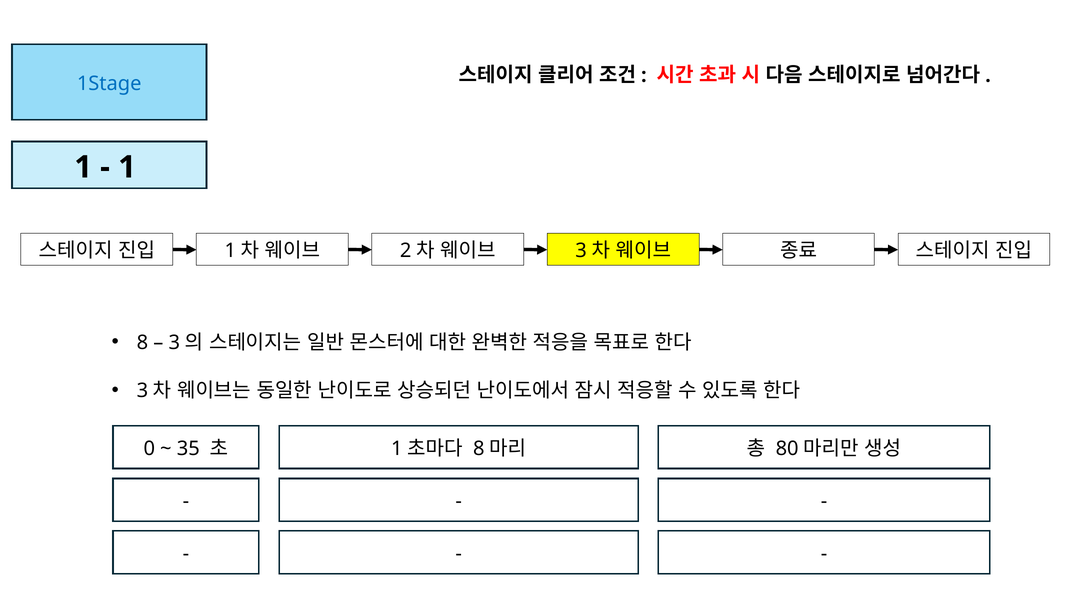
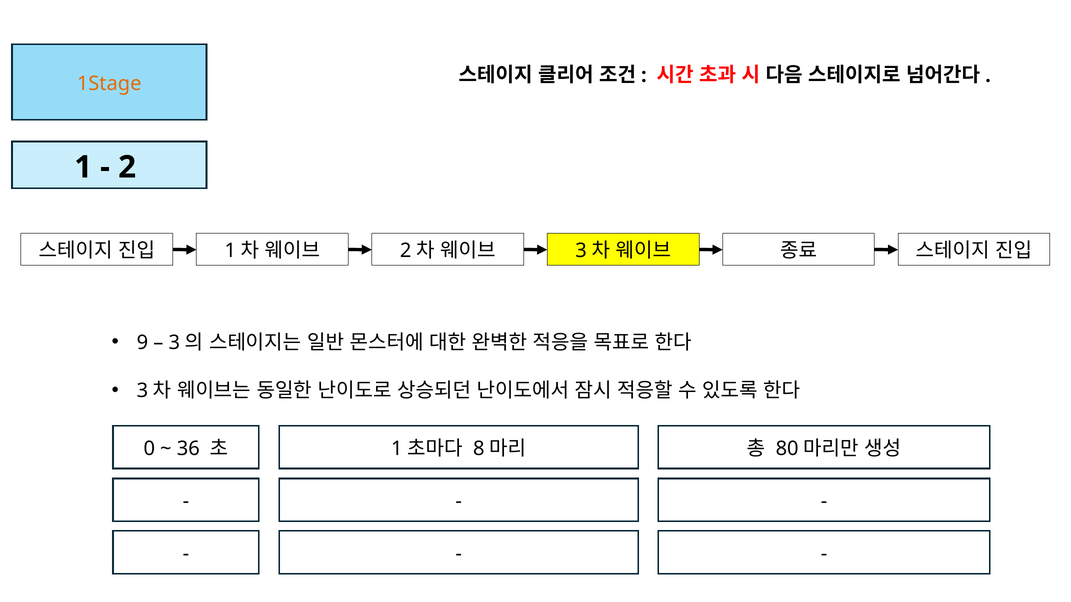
1Stage colour: blue -> orange (109, 84)
1: 1 -> 2 (127, 167)
8: 8 -> 9 (142, 343)
35: 35 -> 36 (188, 449)
